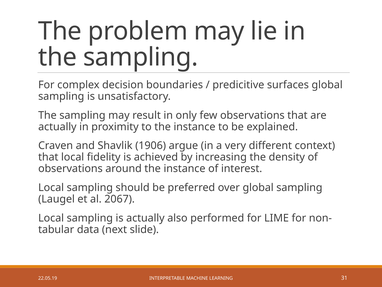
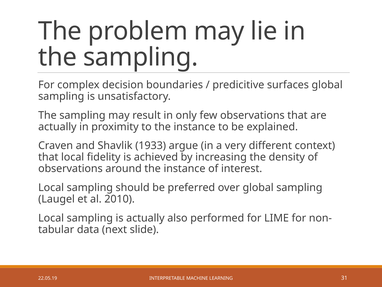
1906: 1906 -> 1933 (151, 145)
2067: 2067 -> 2010 (120, 199)
